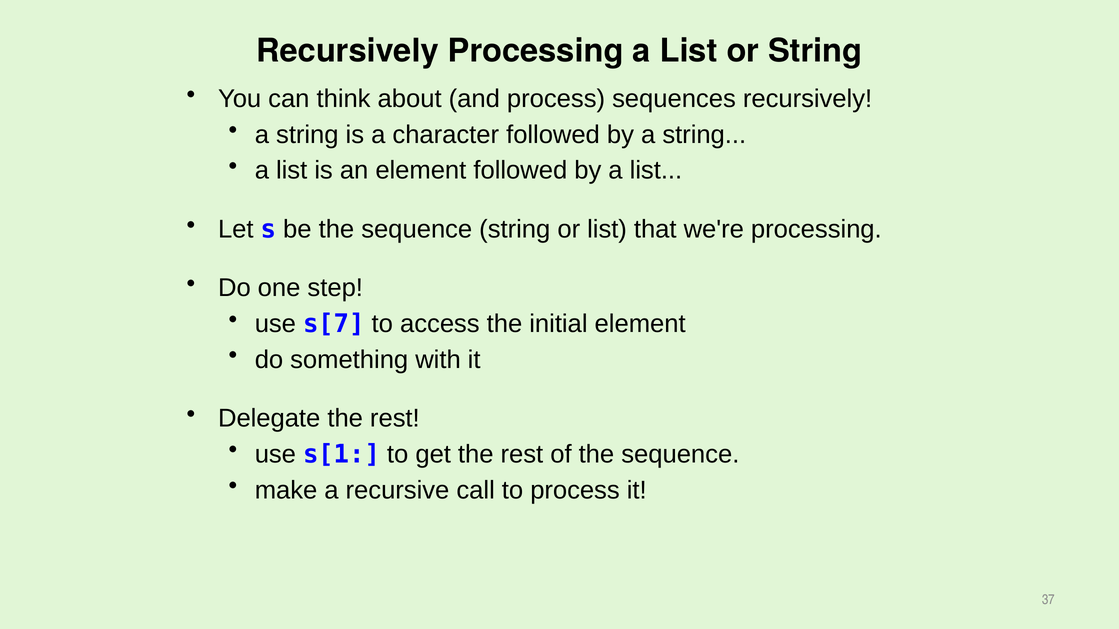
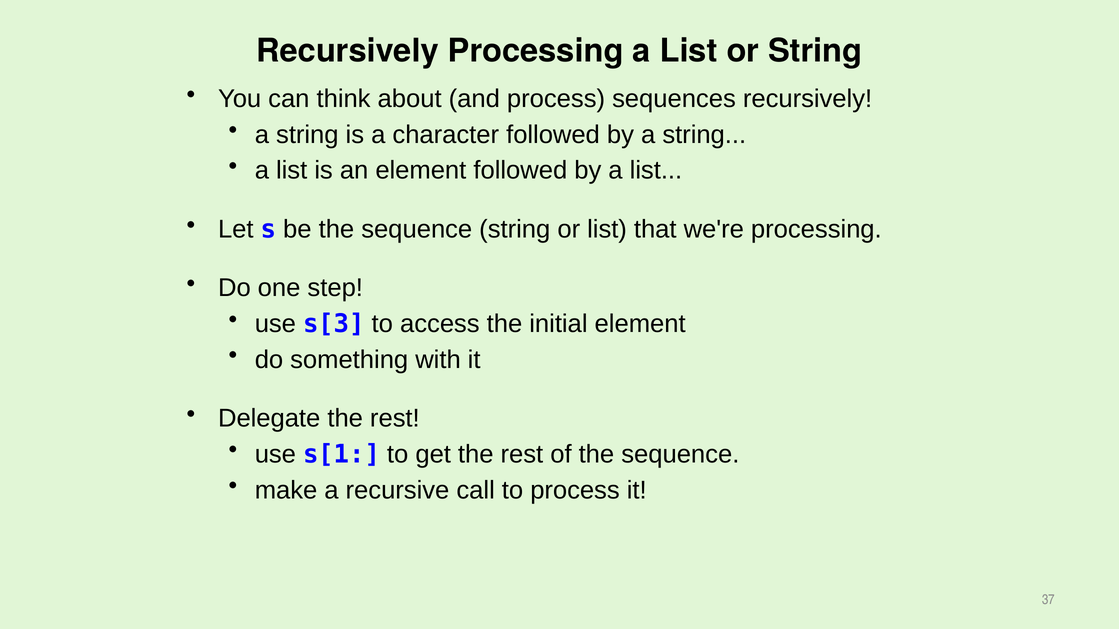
s[7: s[7 -> s[3 (334, 324)
